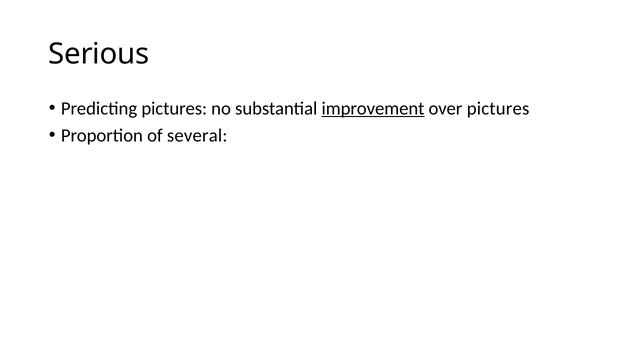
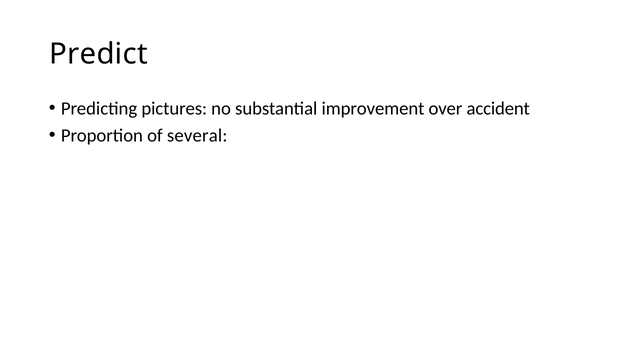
Serious: Serious -> Predict (99, 54)
improvement underline: present -> none (373, 109)
over pictures: pictures -> accident (498, 109)
